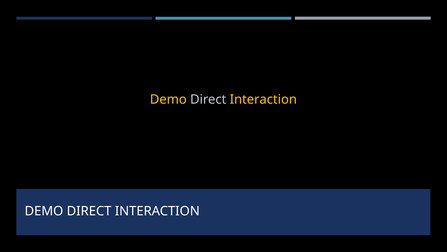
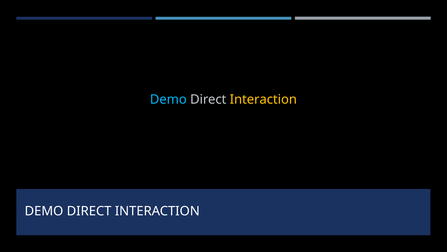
Demo colour: yellow -> light blue (168, 99)
